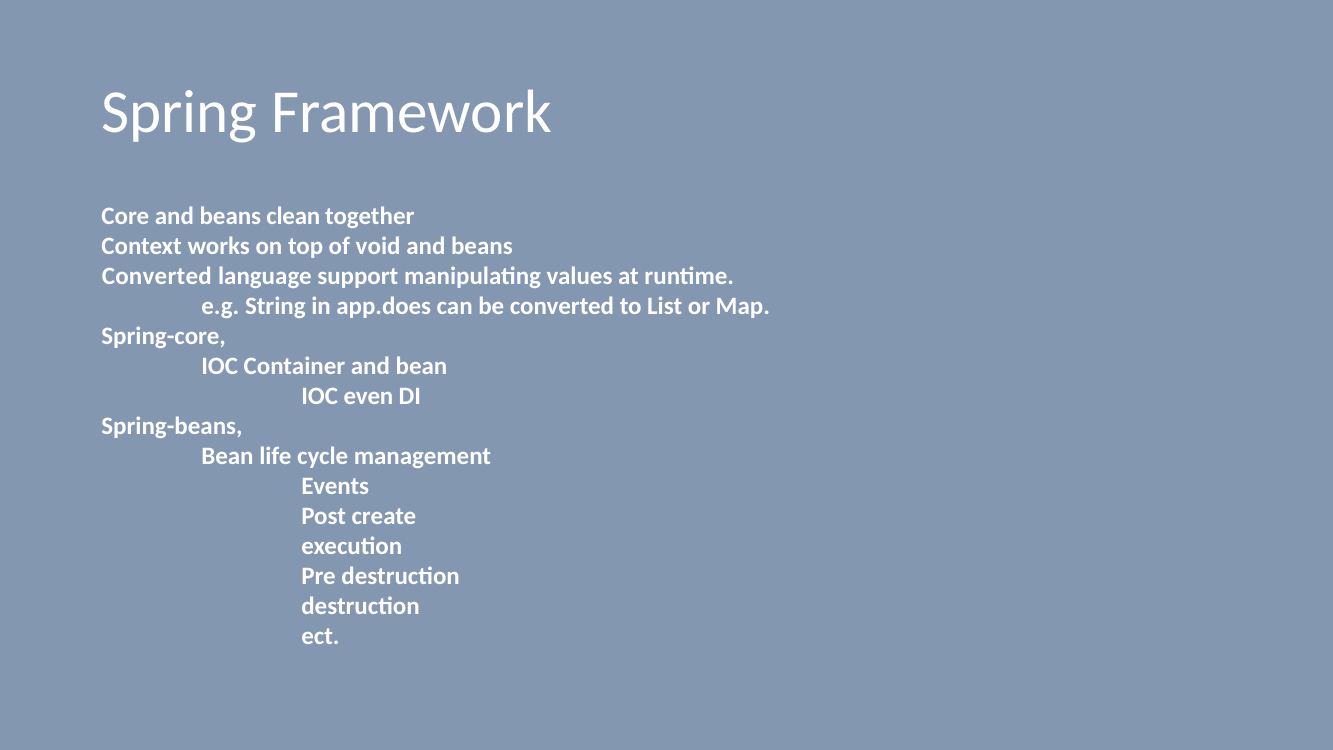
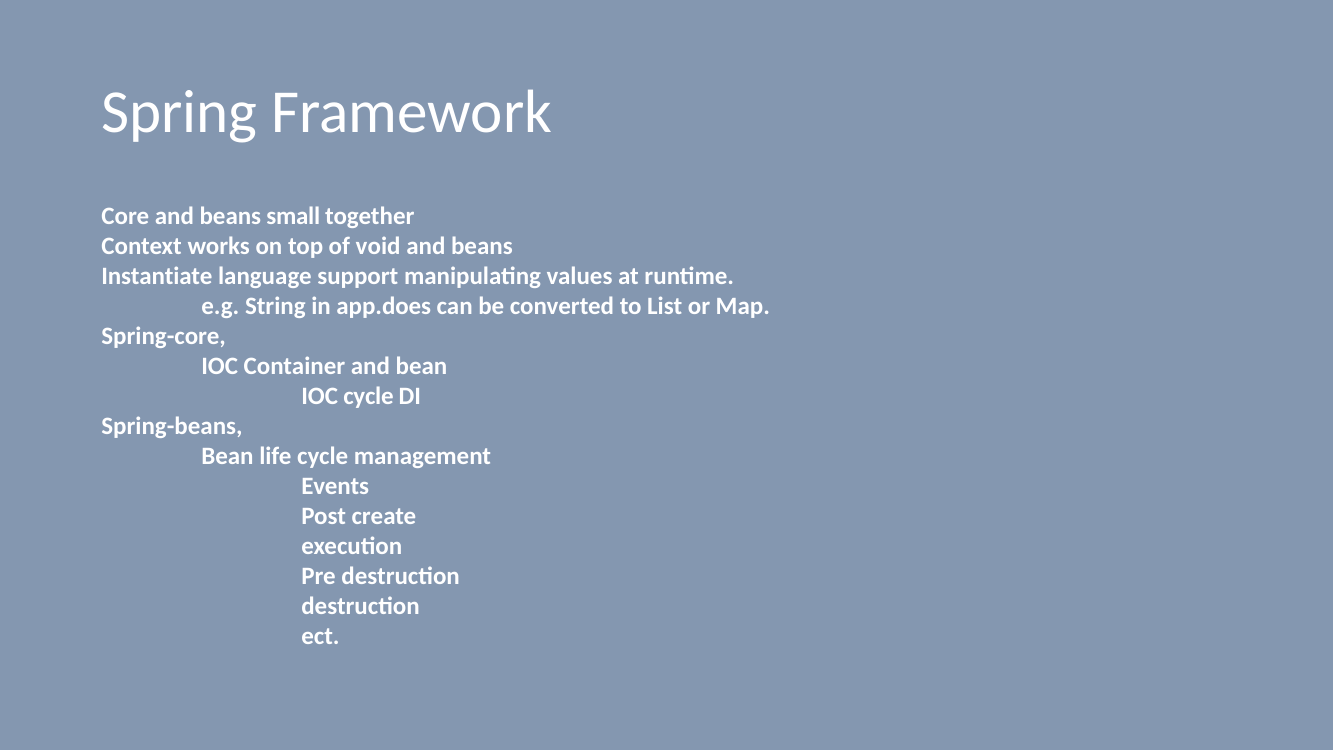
clean: clean -> small (293, 216)
Converted: Converted -> Instantiate (157, 276)
IOC even: even -> cycle (368, 396)
